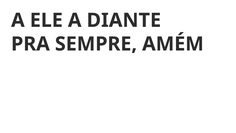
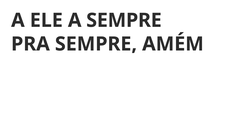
A DIANTE: DIANTE -> SEMPRE (124, 20)
